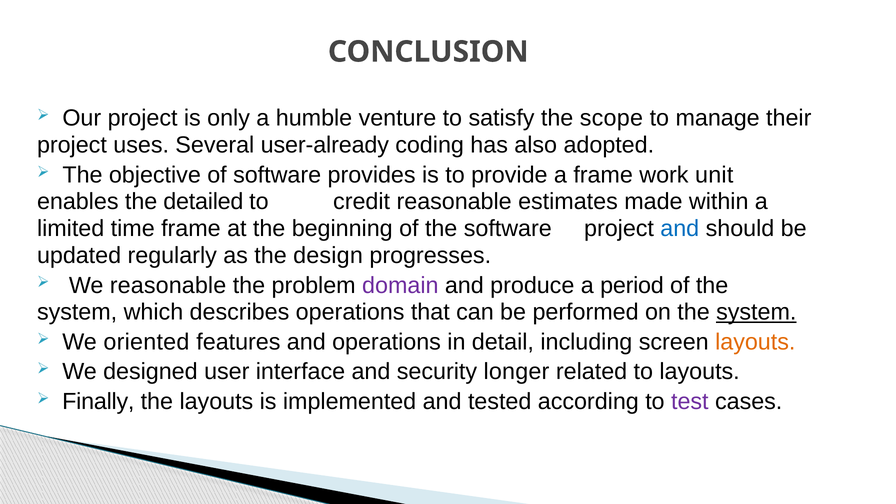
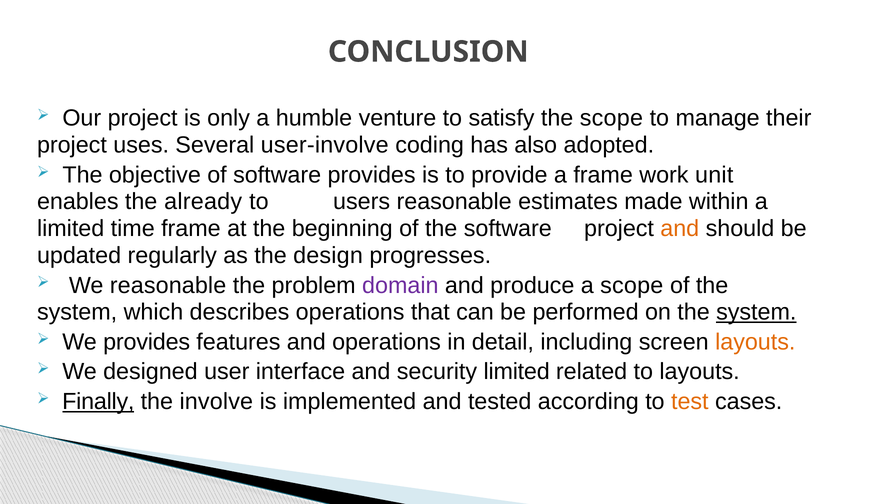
user-already: user-already -> user-involve (325, 145)
detailed: detailed -> already (203, 202)
credit: credit -> users (362, 202)
and colour: blue -> orange (680, 229)
a period: period -> scope (632, 285)
We oriented: oriented -> provides (147, 342)
security longer: longer -> limited (517, 372)
Finally underline: none -> present (98, 402)
the layouts: layouts -> involve (216, 402)
test colour: purple -> orange (690, 402)
